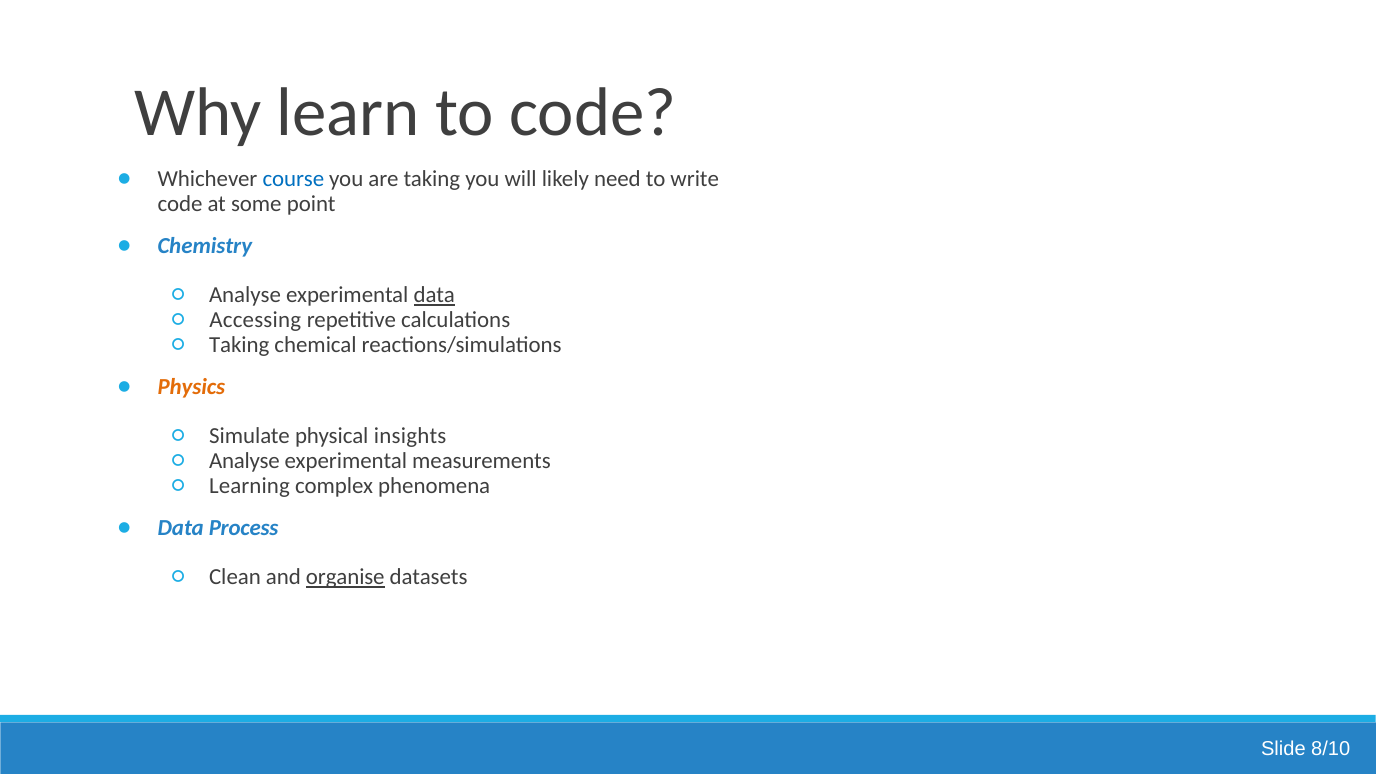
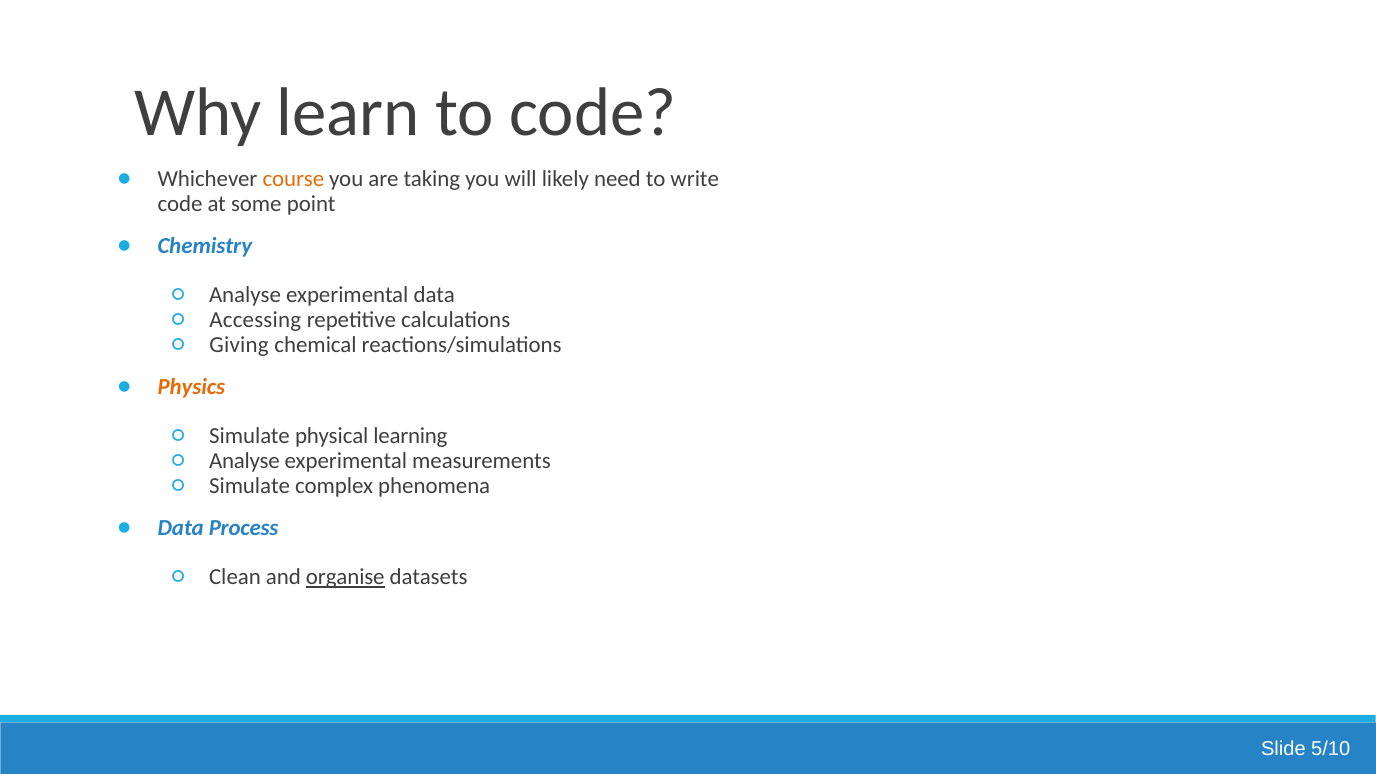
course colour: blue -> orange (293, 179)
data underline: present -> none (434, 295)
Taking: Taking -> Giving (239, 345)
insights: insights -> learning (410, 436)
Learning: Learning -> Simulate (250, 486)
8/10: 8/10 -> 5/10 (1331, 749)
